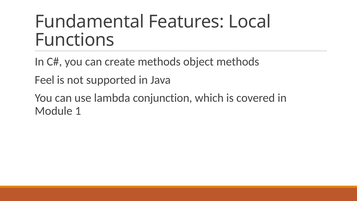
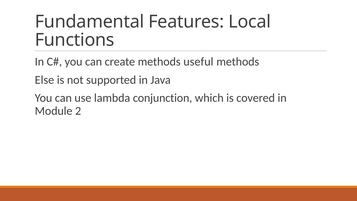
object: object -> useful (198, 62)
Feel: Feel -> Else (44, 80)
1: 1 -> 2 (78, 111)
